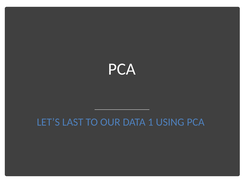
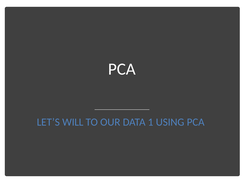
LAST: LAST -> WILL (73, 122)
